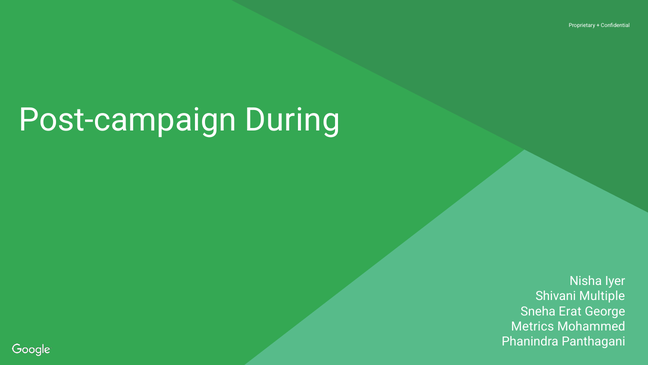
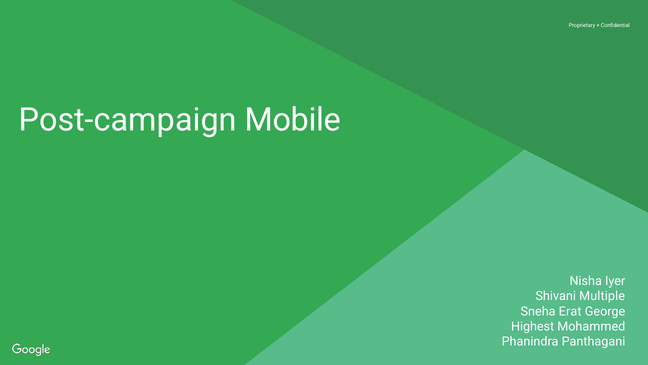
During: During -> Mobile (293, 120)
Metrics: Metrics -> Highest (533, 326)
